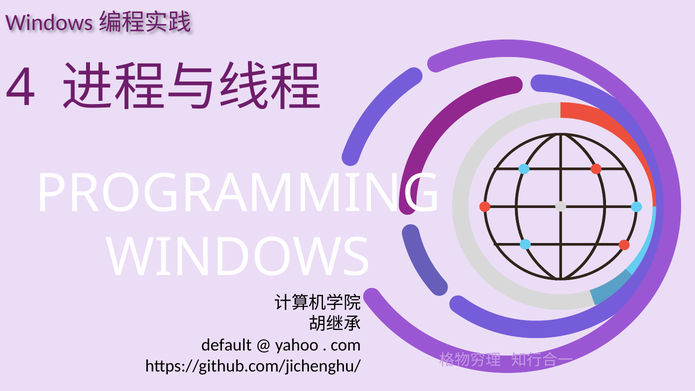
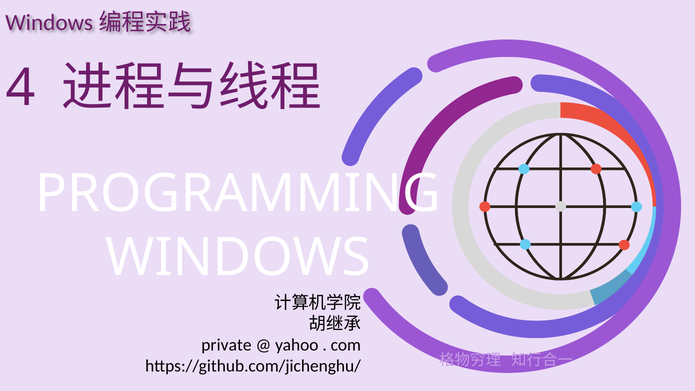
default: default -> private (226, 345)
